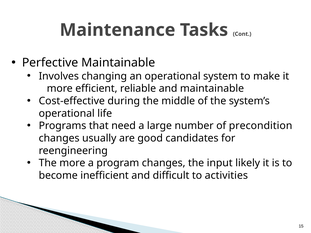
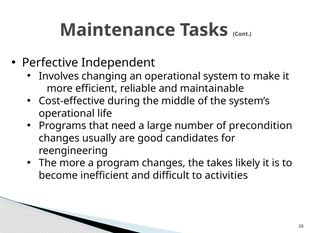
Perfective Maintainable: Maintainable -> Independent (118, 63)
input: input -> takes (220, 163)
